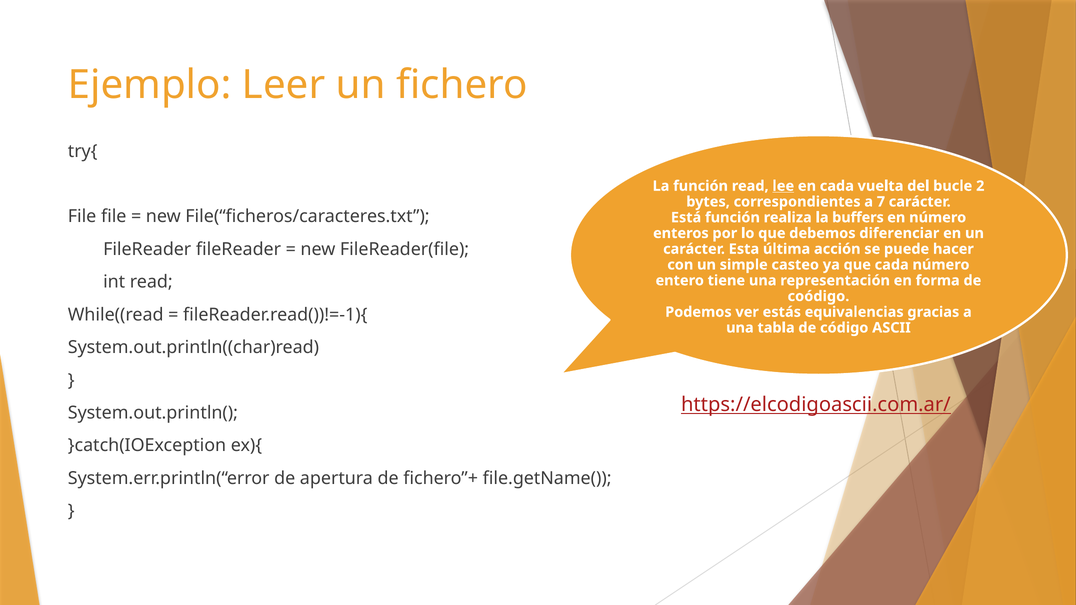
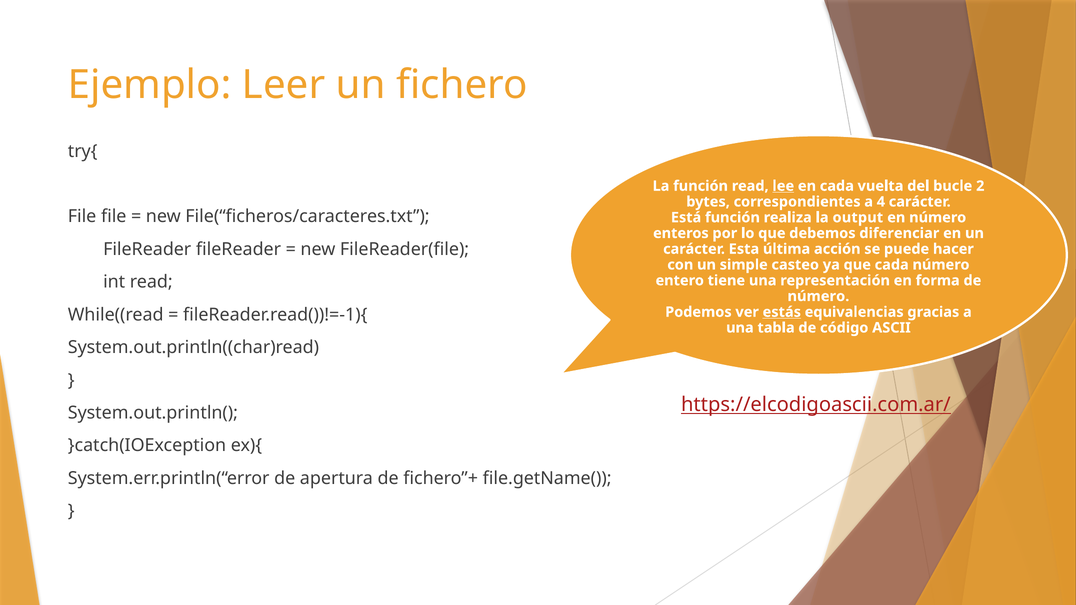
7: 7 -> 4 (881, 202)
buffers: buffers -> output (858, 218)
coódigo: coódigo -> número (818, 296)
estás underline: none -> present (782, 312)
